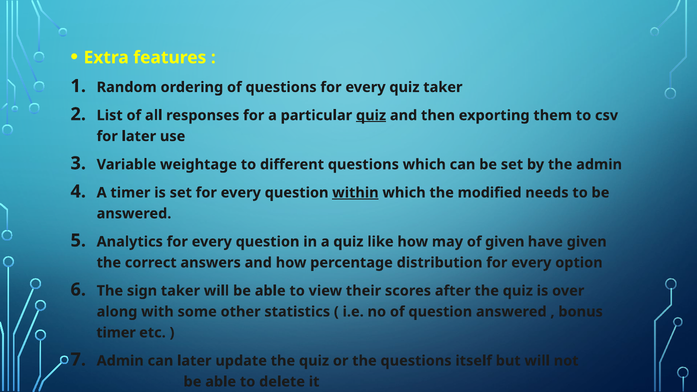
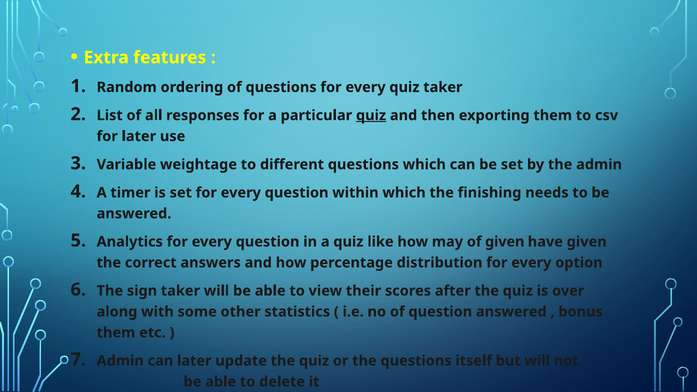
within underline: present -> none (355, 193)
modified: modified -> finishing (490, 193)
timer: timer -> them (116, 333)
